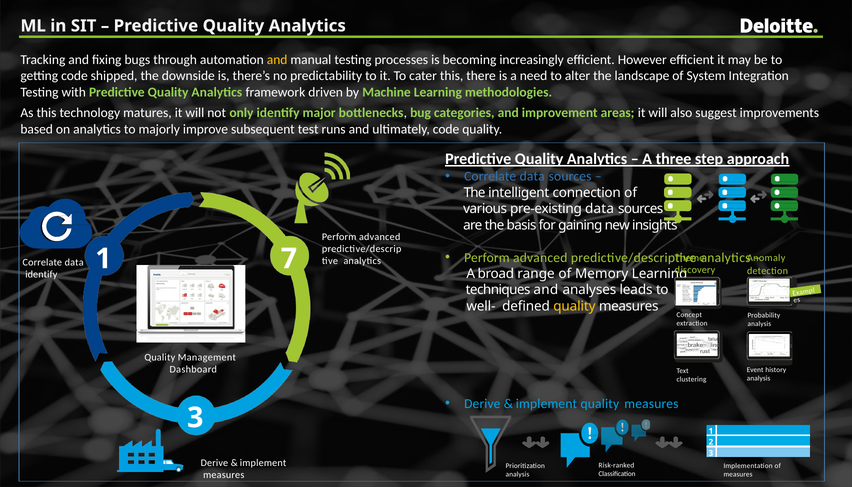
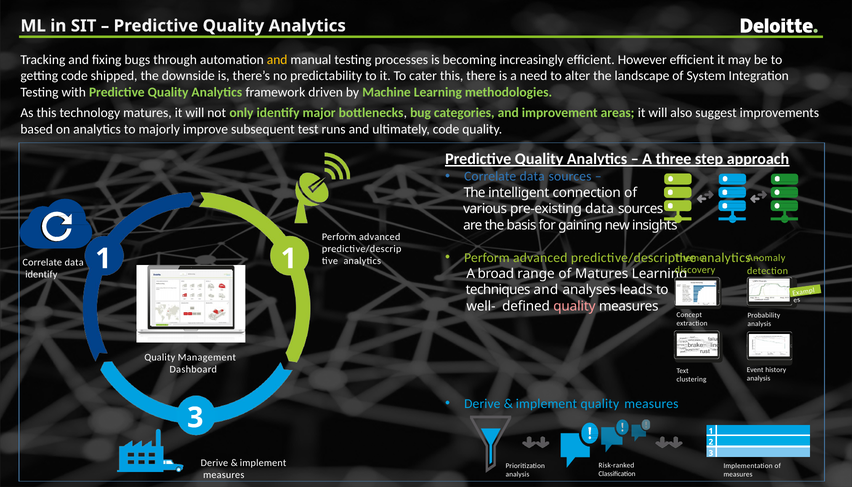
1 7: 7 -> 1 (289, 259)
of Memory: Memory -> Matures (602, 274)
quality colour: yellow -> pink (574, 306)
